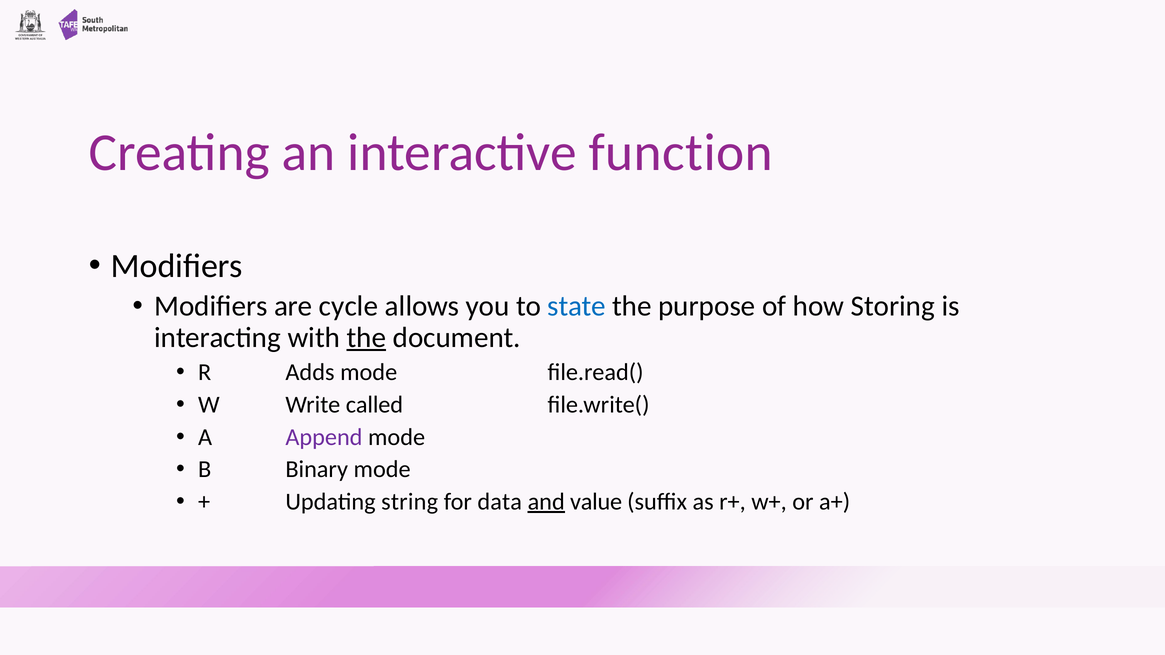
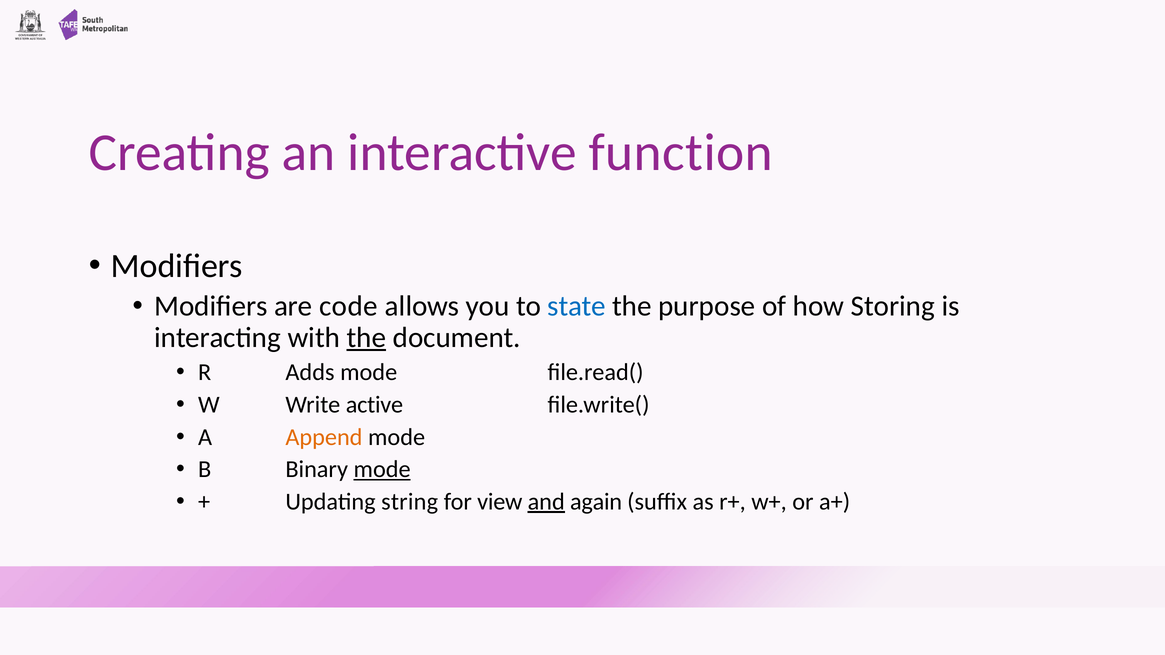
cycle: cycle -> code (348, 306)
called: called -> active (374, 405)
Append colour: purple -> orange (324, 437)
mode underline: none -> present (382, 470)
data: data -> view (500, 502)
value: value -> again (596, 502)
